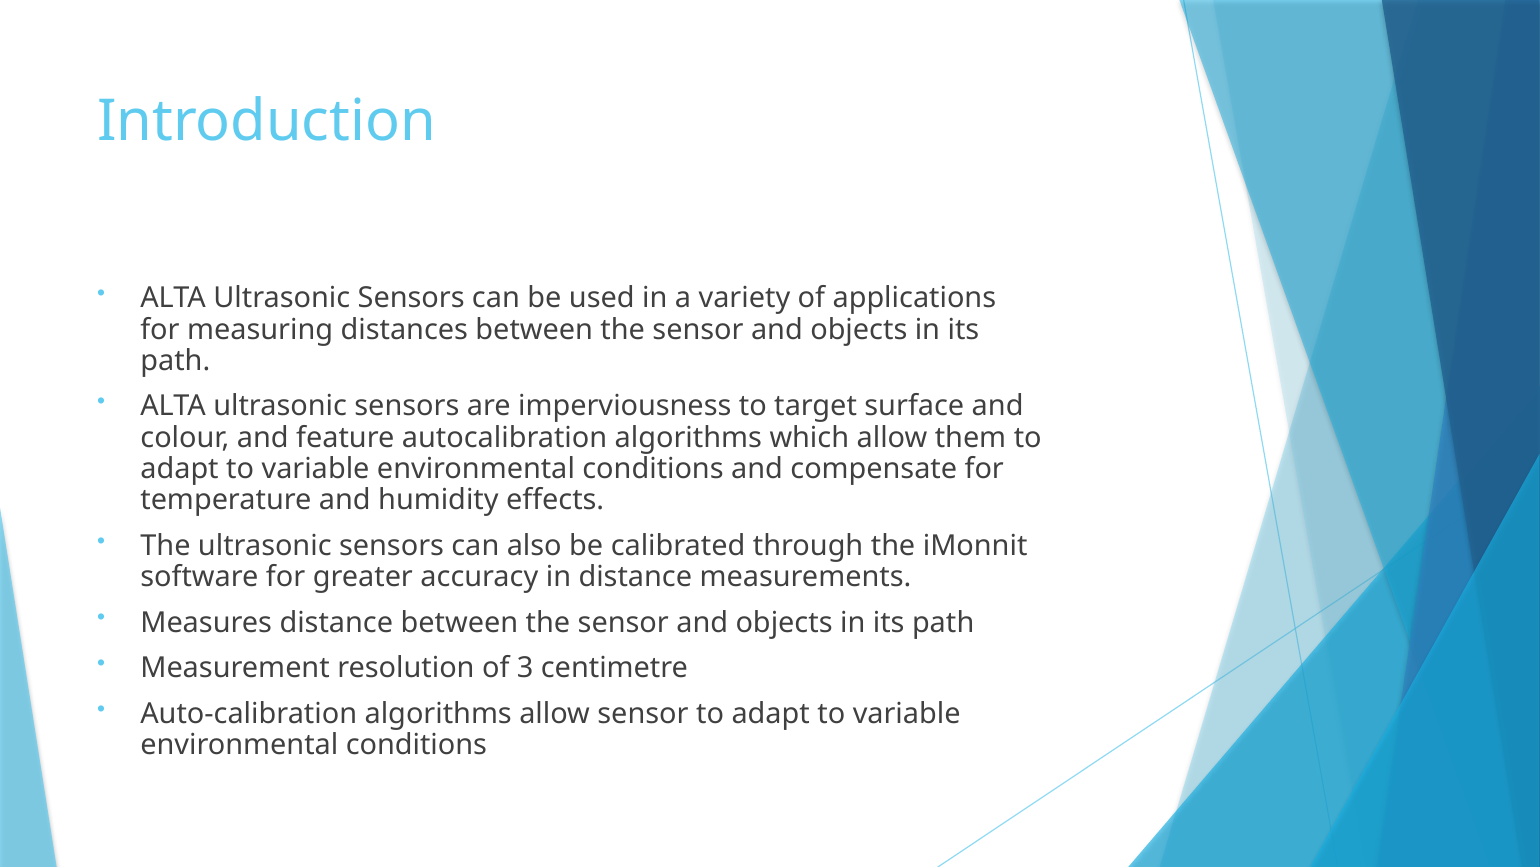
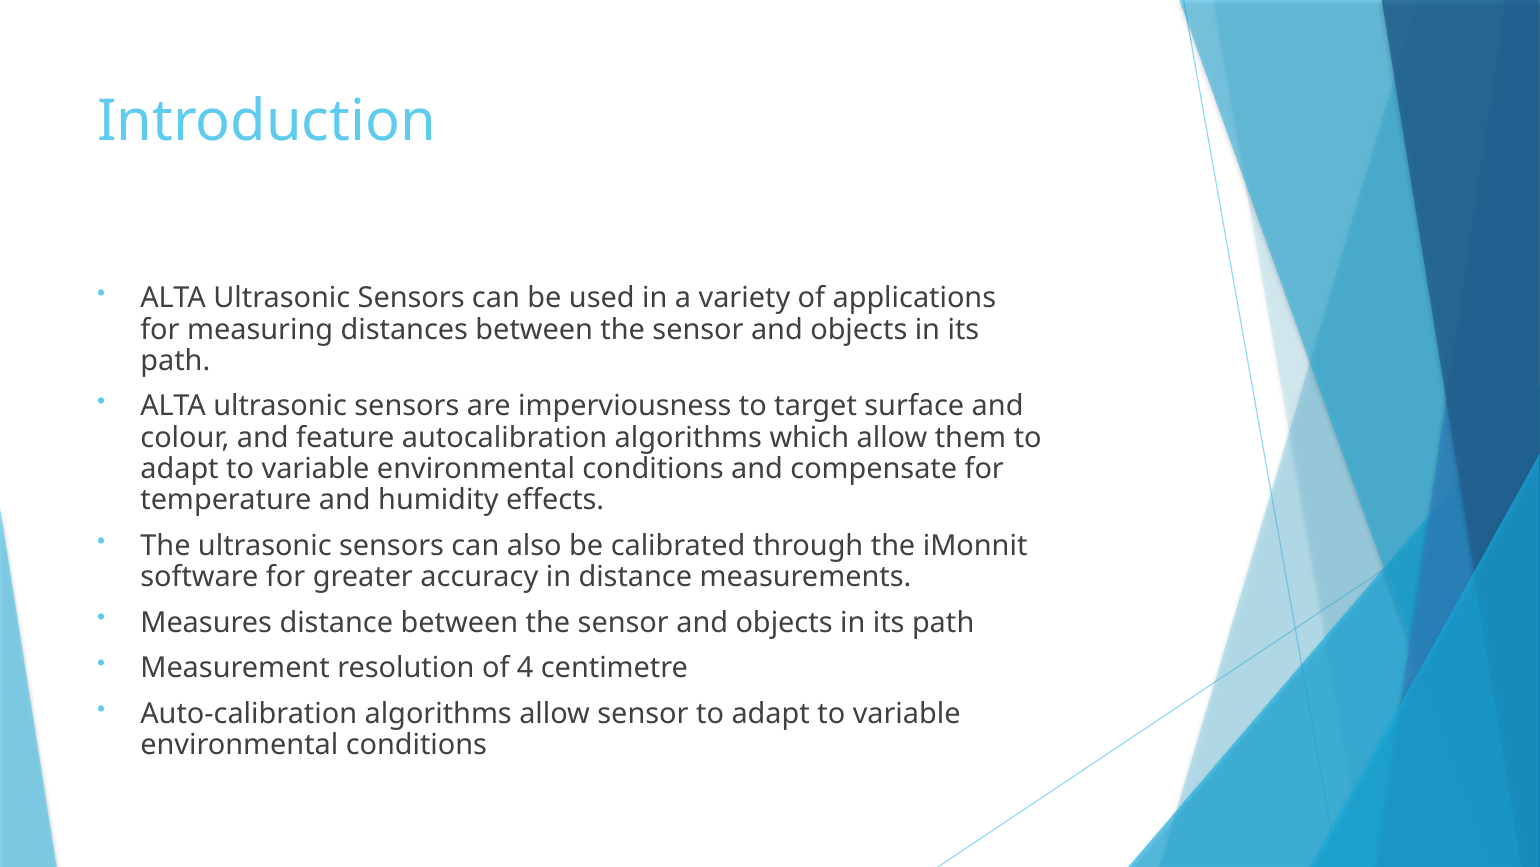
3: 3 -> 4 (525, 668)
